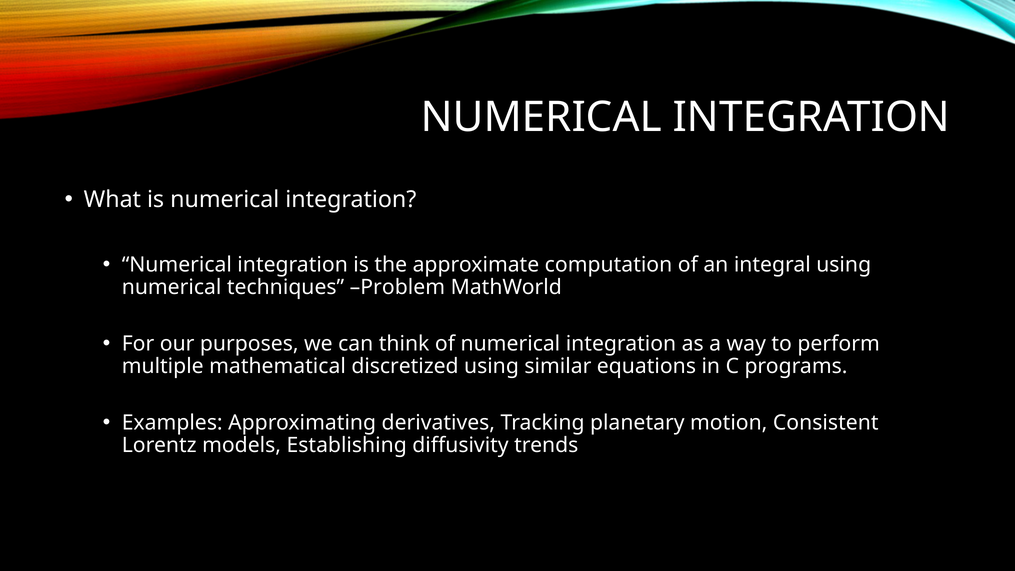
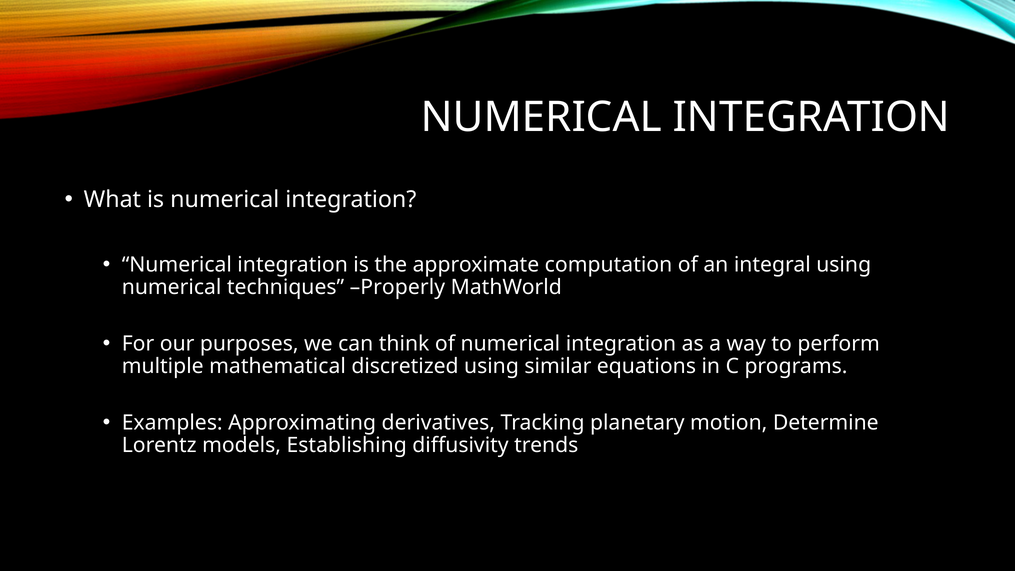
Problem: Problem -> Properly (397, 287)
Consistent: Consistent -> Determine (826, 423)
